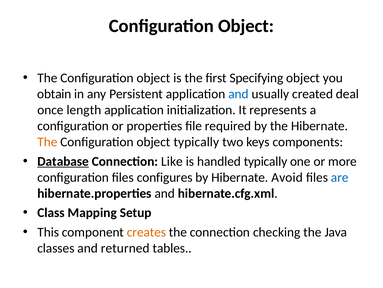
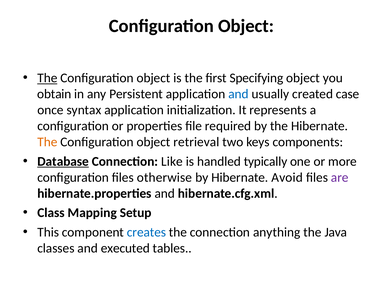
The underline: none -> present (47, 78)
deal: deal -> case (348, 94)
length: length -> syntax (84, 110)
object typically: typically -> retrieval (196, 142)
configures: configures -> otherwise (165, 177)
are colour: blue -> purple (340, 177)
creates colour: orange -> blue (146, 232)
checking: checking -> anything (277, 232)
returned: returned -> executed (125, 248)
